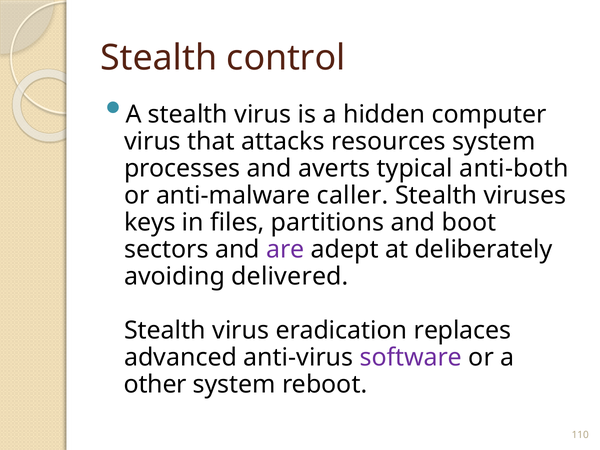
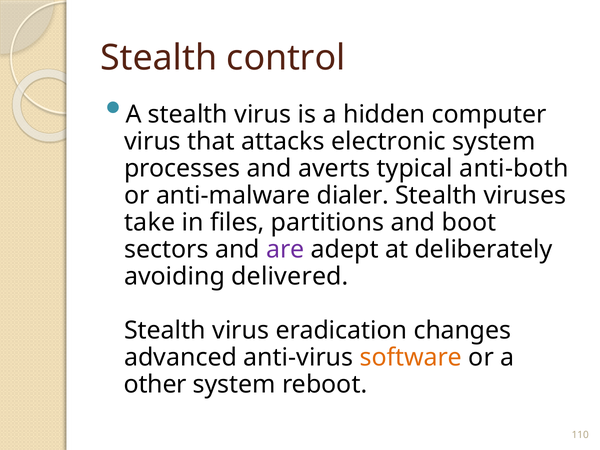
resources: resources -> electronic (389, 142)
caller: caller -> dialer (353, 196)
keys: keys -> take (150, 223)
replaces: replaces -> changes (462, 331)
software colour: purple -> orange (411, 358)
